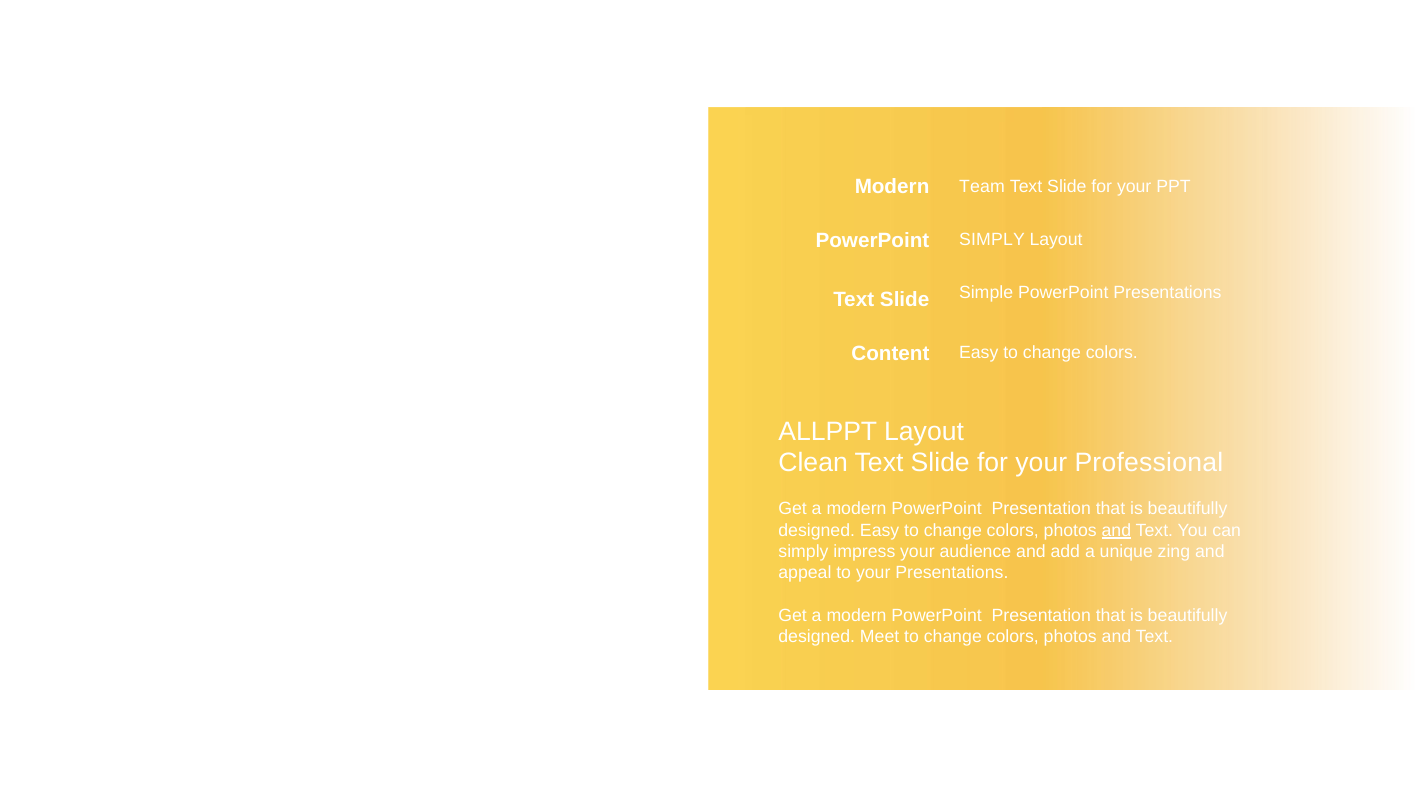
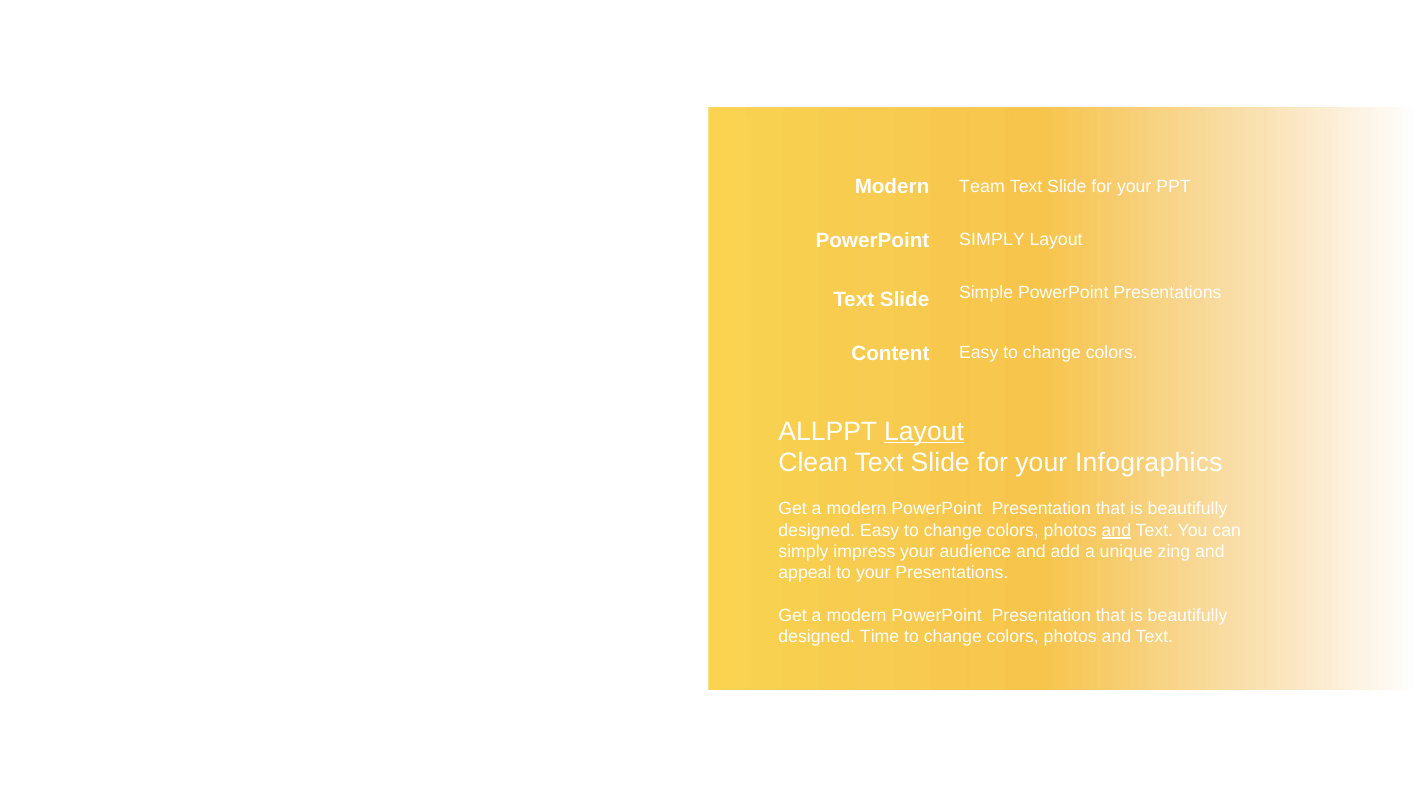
Layout underline: none -> present (924, 431)
Professional: Professional -> Infographics (1149, 463)
Meet: Meet -> Time (880, 637)
